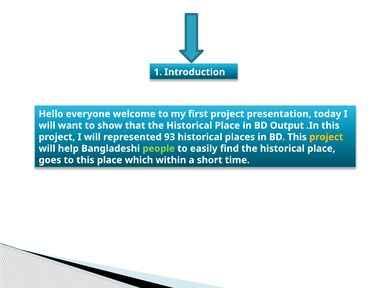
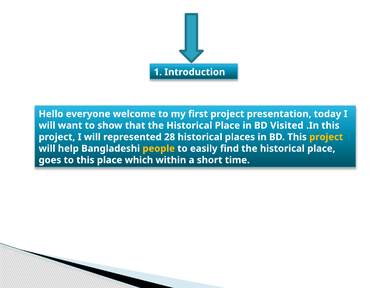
Output: Output -> Visited (287, 126)
93: 93 -> 28 (170, 137)
people colour: light green -> yellow (159, 149)
